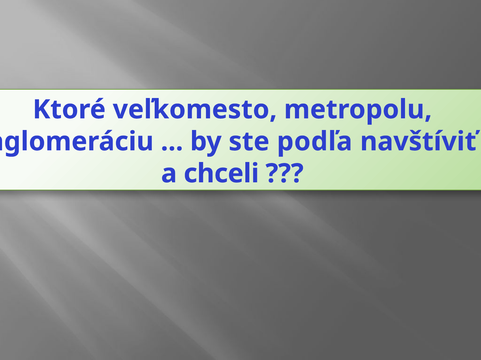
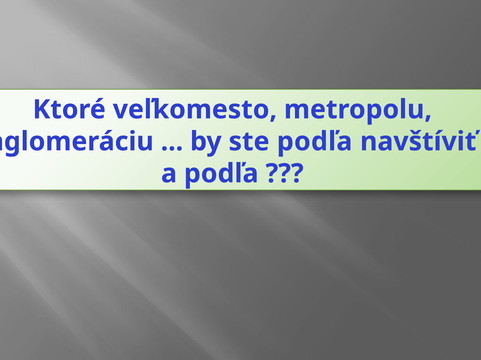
a chceli: chceli -> podľa (221, 174)
